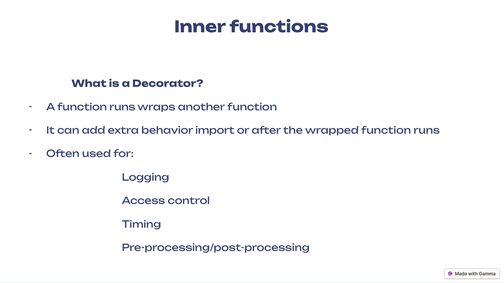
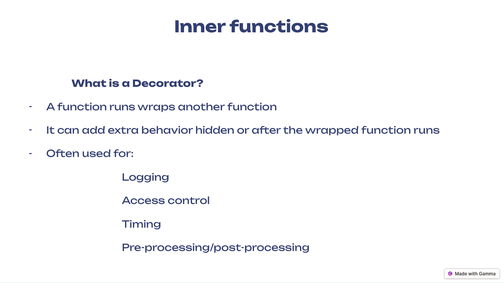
import: import -> hidden (215, 131)
